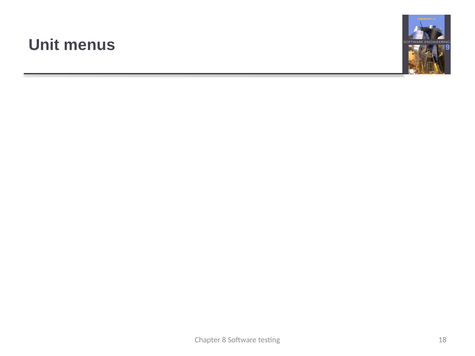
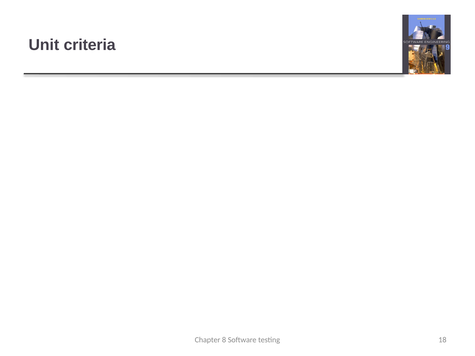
menus: menus -> criteria (90, 45)
